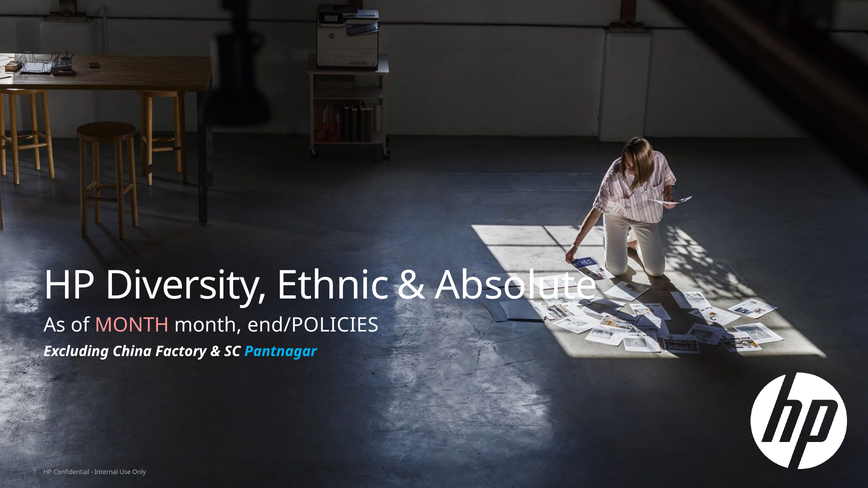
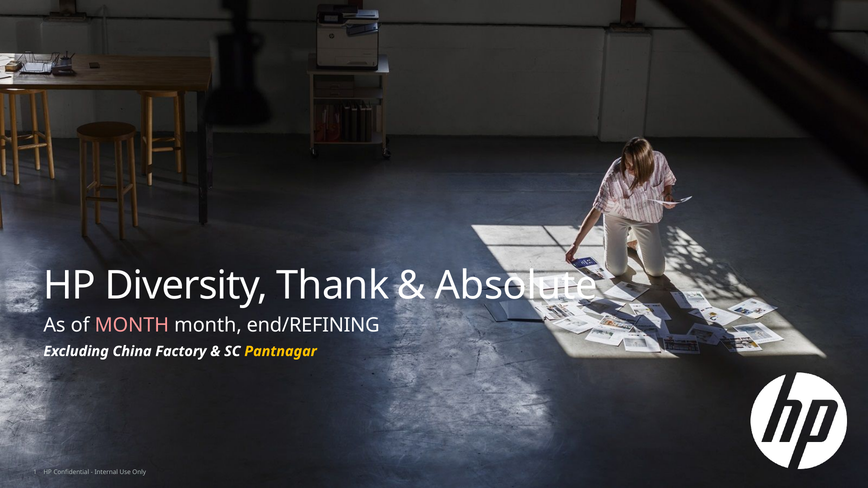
Ethnic: Ethnic -> Thank (333, 286)
end/POLICIES: end/POLICIES -> end/REFINING (313, 325)
Pantnagar colour: light blue -> yellow (281, 352)
